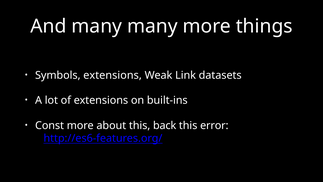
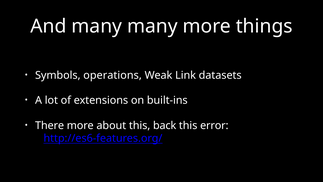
Symbols extensions: extensions -> operations (113, 75)
Const: Const -> There (50, 125)
